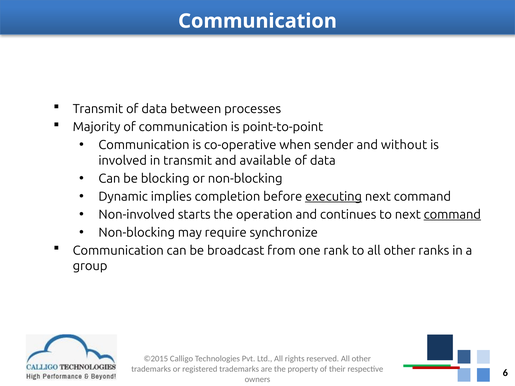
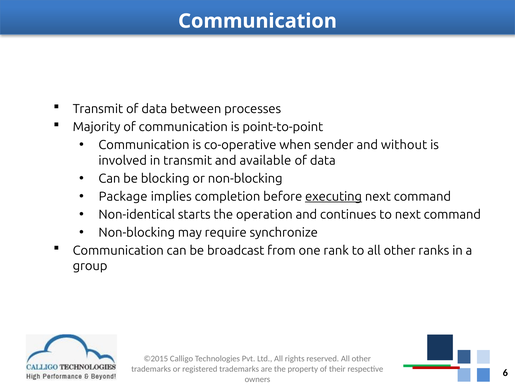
Dynamic: Dynamic -> Package (123, 197)
Non-involved: Non-involved -> Non-identical (137, 215)
command underline: present -> none (452, 215)
